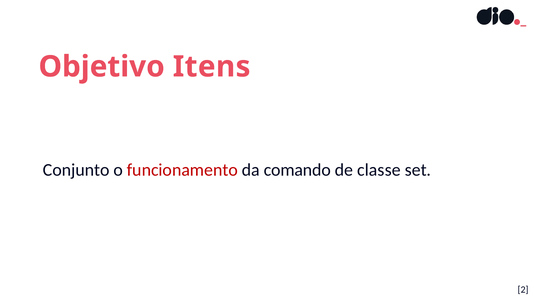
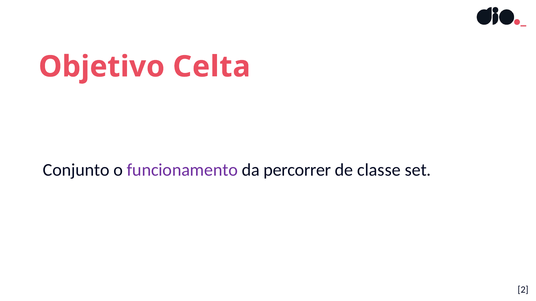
Itens: Itens -> Celta (212, 67)
funcionamento colour: red -> purple (182, 170)
comando: comando -> percorrer (297, 170)
